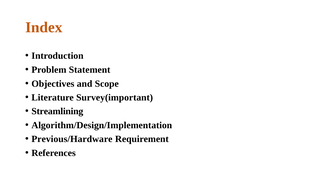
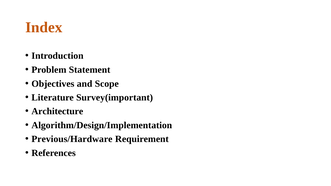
Streamlining: Streamlining -> Architecture (57, 111)
